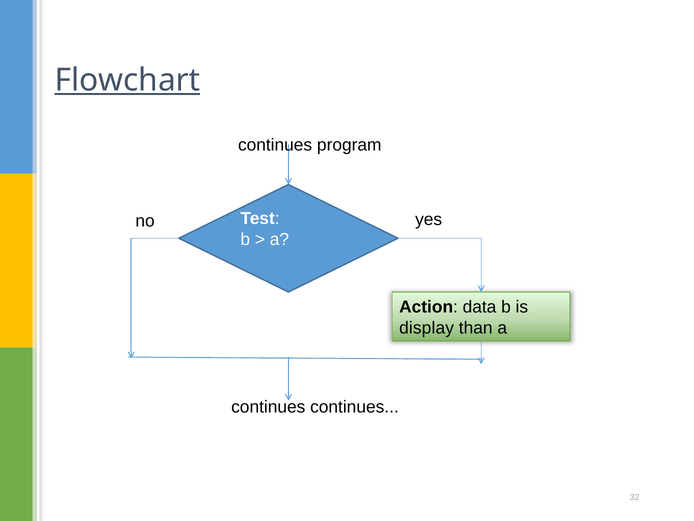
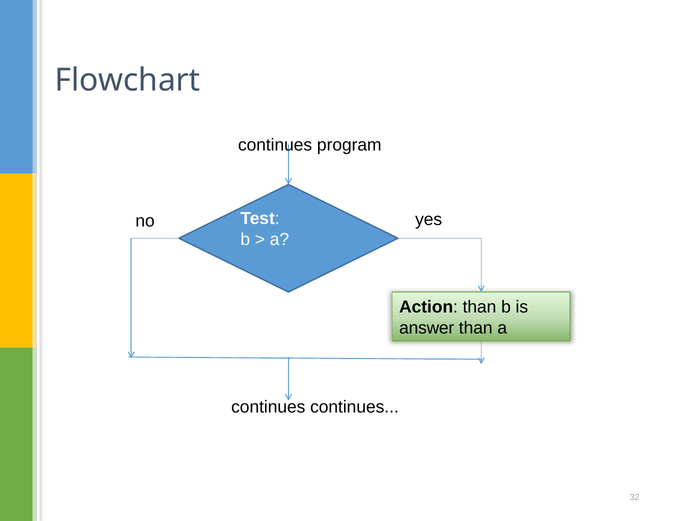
Flowchart underline: present -> none (127, 80)
Action data: data -> than (480, 307)
display: display -> answer (427, 328)
